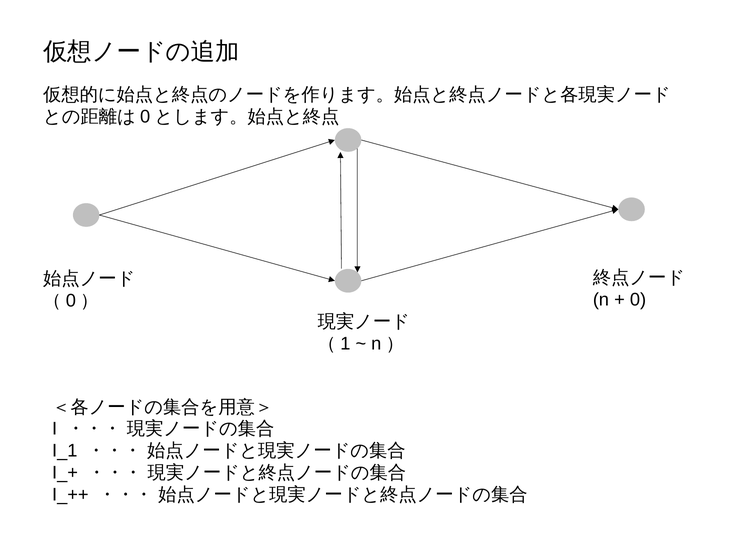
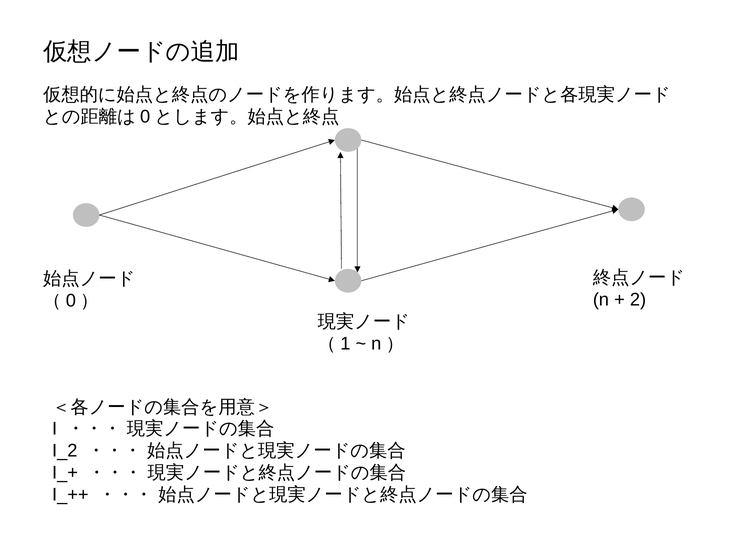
0: 0 -> 2 (638, 299)
I_1: I_1 -> I_2 (65, 450)
